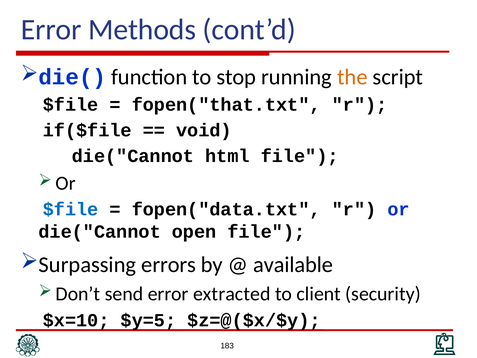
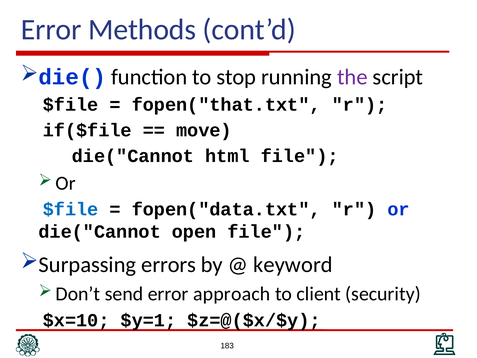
the colour: orange -> purple (352, 77)
void: void -> move (204, 130)
available: available -> keyword (293, 264)
extracted: extracted -> approach (232, 294)
$y=5: $y=5 -> $y=1 (148, 320)
